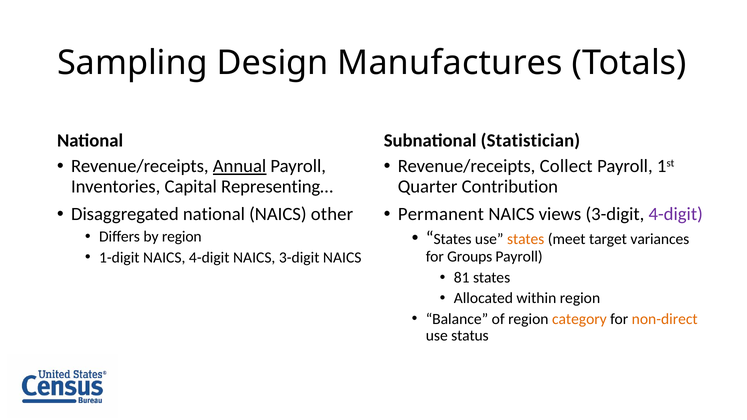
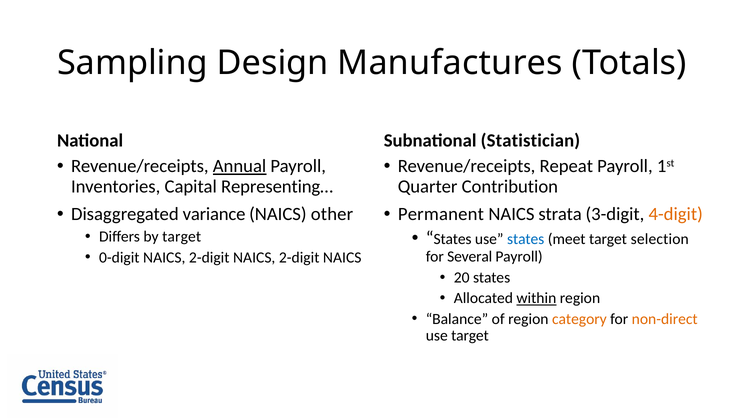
Collect: Collect -> Repeat (566, 166)
Disaggregated national: national -> variance (214, 214)
views: views -> strata (560, 214)
4-digit colour: purple -> orange (676, 214)
by region: region -> target (182, 237)
states colour: orange -> blue (526, 239)
variances: variances -> selection (660, 239)
1-digit: 1-digit -> 0-digit (119, 257)
4-digit: 4-digit -> 2-digit (209, 257)
3-digit: 3-digit -> 2-digit (299, 257)
Groups: Groups -> Several (470, 257)
81: 81 -> 20 (462, 278)
within underline: none -> present (536, 298)
use status: status -> target (470, 336)
